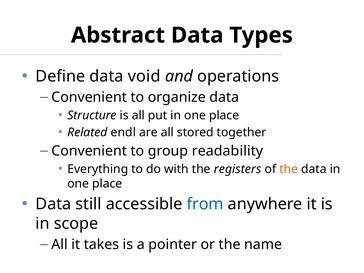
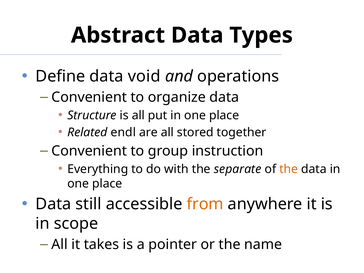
readability: readability -> instruction (228, 151)
registers: registers -> separate (238, 169)
from colour: blue -> orange (205, 204)
